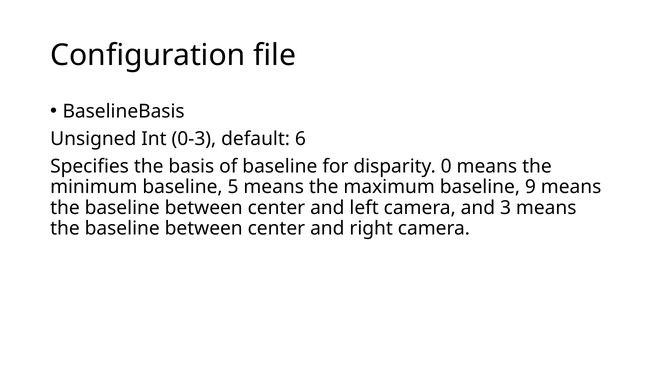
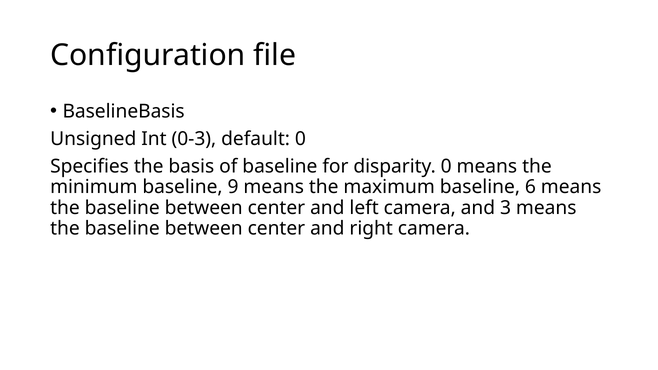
default 6: 6 -> 0 (300, 139)
5: 5 -> 9 (233, 187)
9: 9 -> 6 (530, 187)
